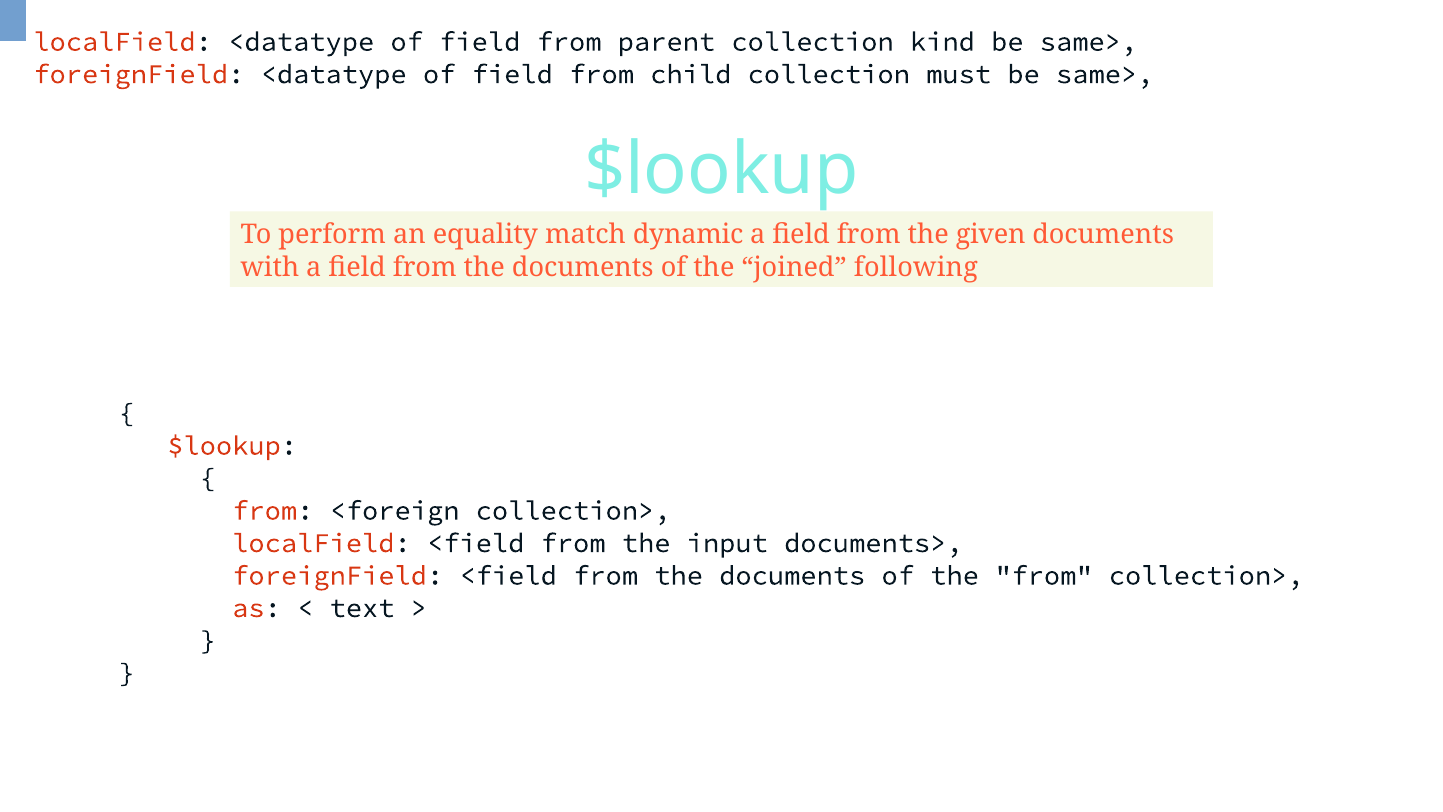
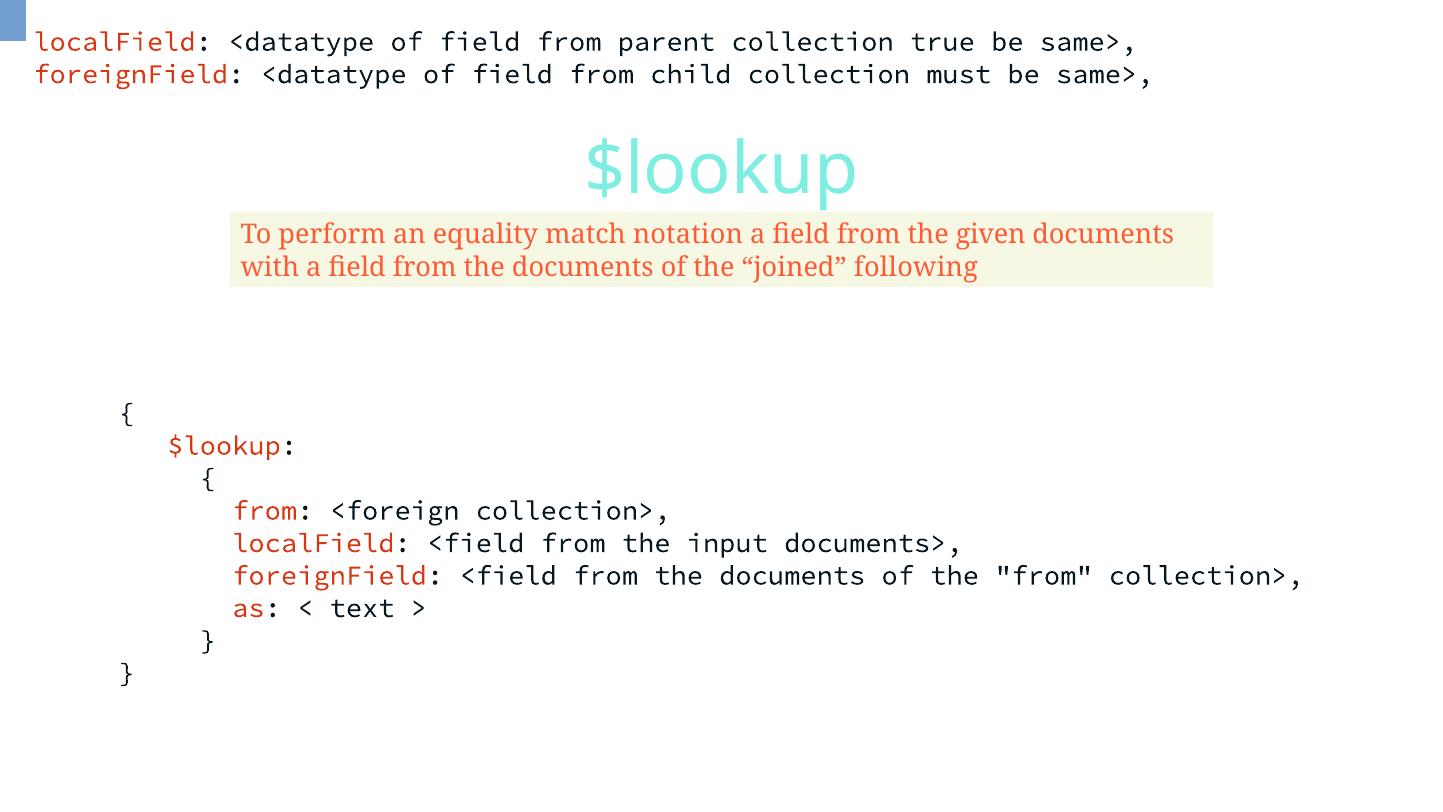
kind: kind -> true (942, 42)
dynamic: dynamic -> notation (688, 235)
